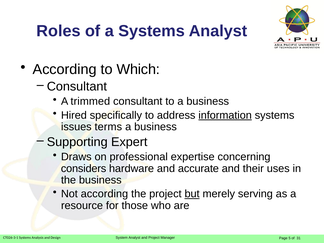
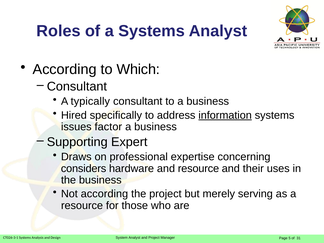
trimmed: trimmed -> typically (90, 101)
terms: terms -> factor (108, 127)
and accurate: accurate -> resource (198, 168)
but underline: present -> none (192, 194)
